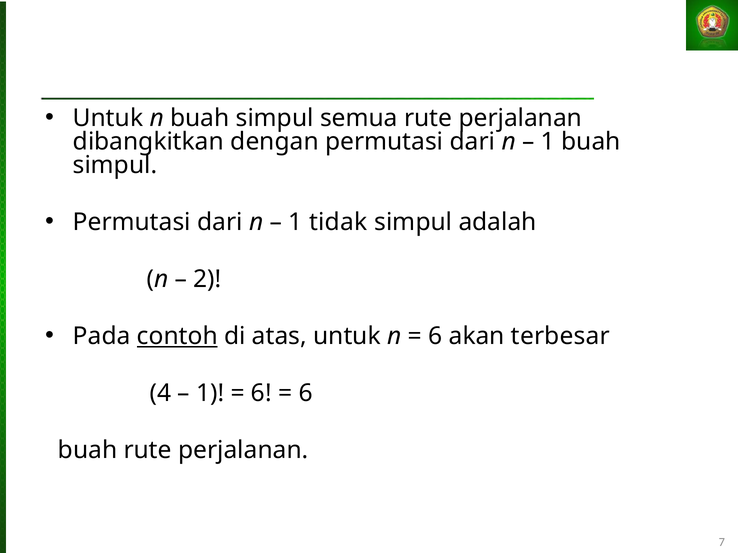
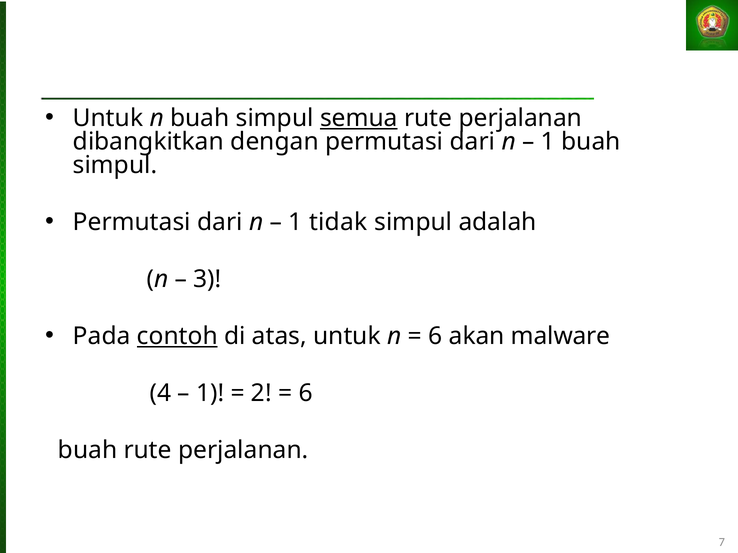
semua underline: none -> present (359, 118)
2: 2 -> 3 (207, 280)
terbesar: terbesar -> malware (561, 337)
6: 6 -> 2 (261, 394)
